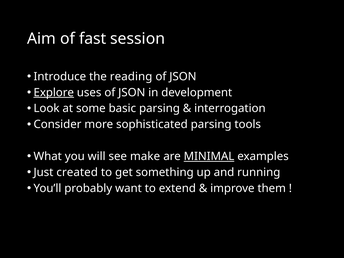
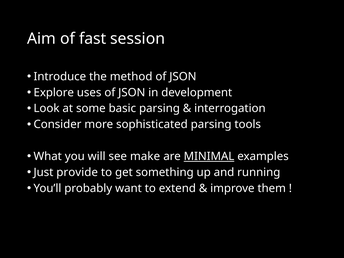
reading: reading -> method (131, 77)
Explore underline: present -> none (54, 92)
created: created -> provide (77, 172)
